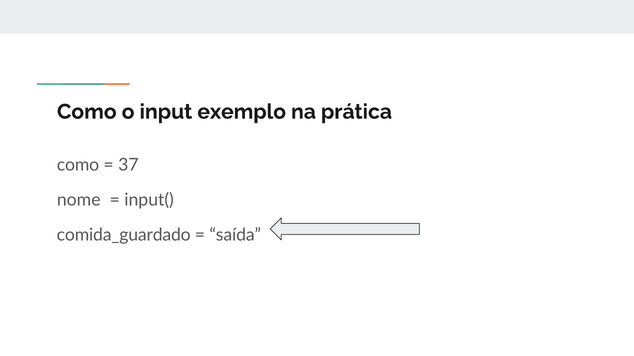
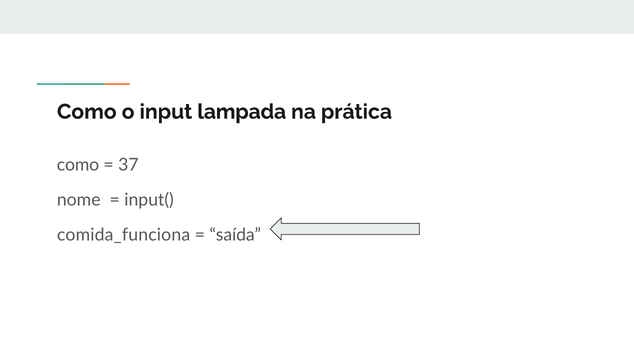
exemplo: exemplo -> lampada (242, 112)
comida_guardado: comida_guardado -> comida_funciona (124, 235)
